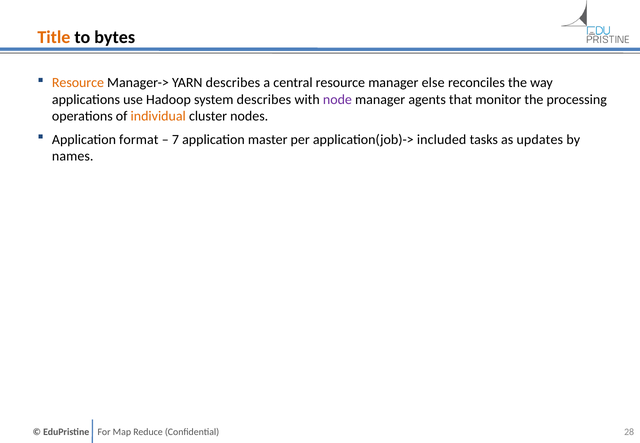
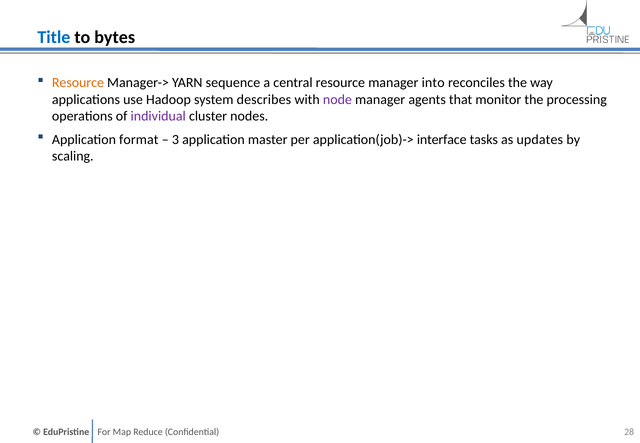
Title colour: orange -> blue (54, 37)
YARN describes: describes -> sequence (233, 83)
else: else -> into (433, 83)
individual colour: orange -> purple (158, 116)
7: 7 -> 3 (175, 140)
included: included -> interface (442, 140)
names: names -> scaling (73, 156)
